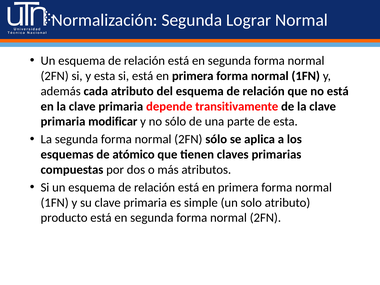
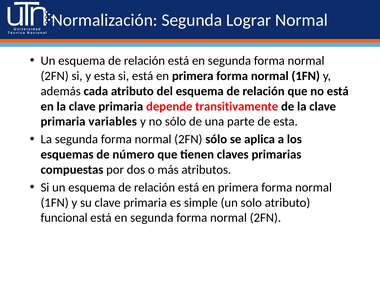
modificar: modificar -> variables (113, 122)
atómico: atómico -> número (133, 154)
producto: producto -> funcional (64, 218)
